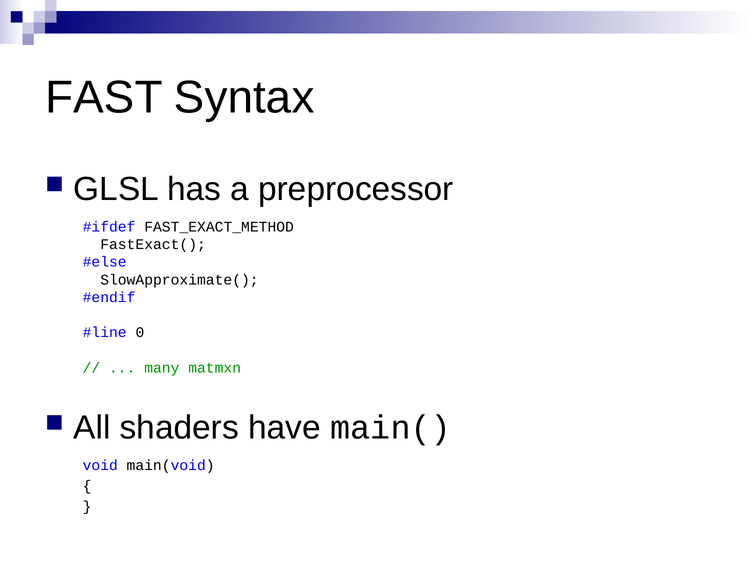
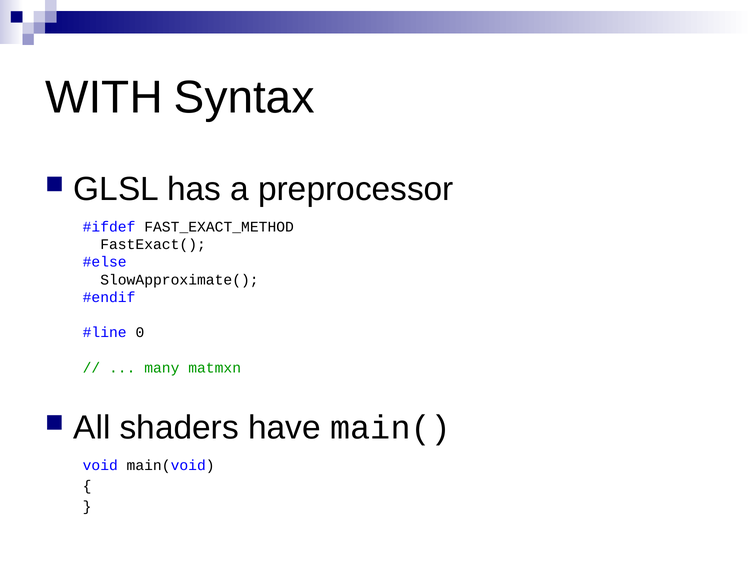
FAST: FAST -> WITH (104, 97)
